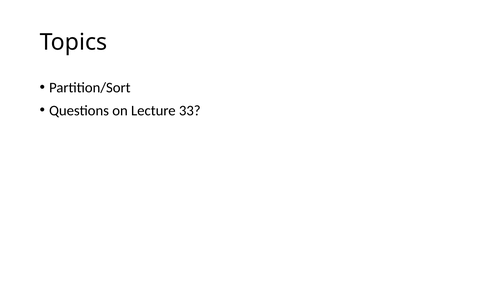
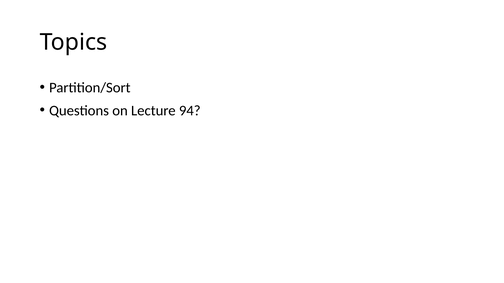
33: 33 -> 94 (190, 111)
